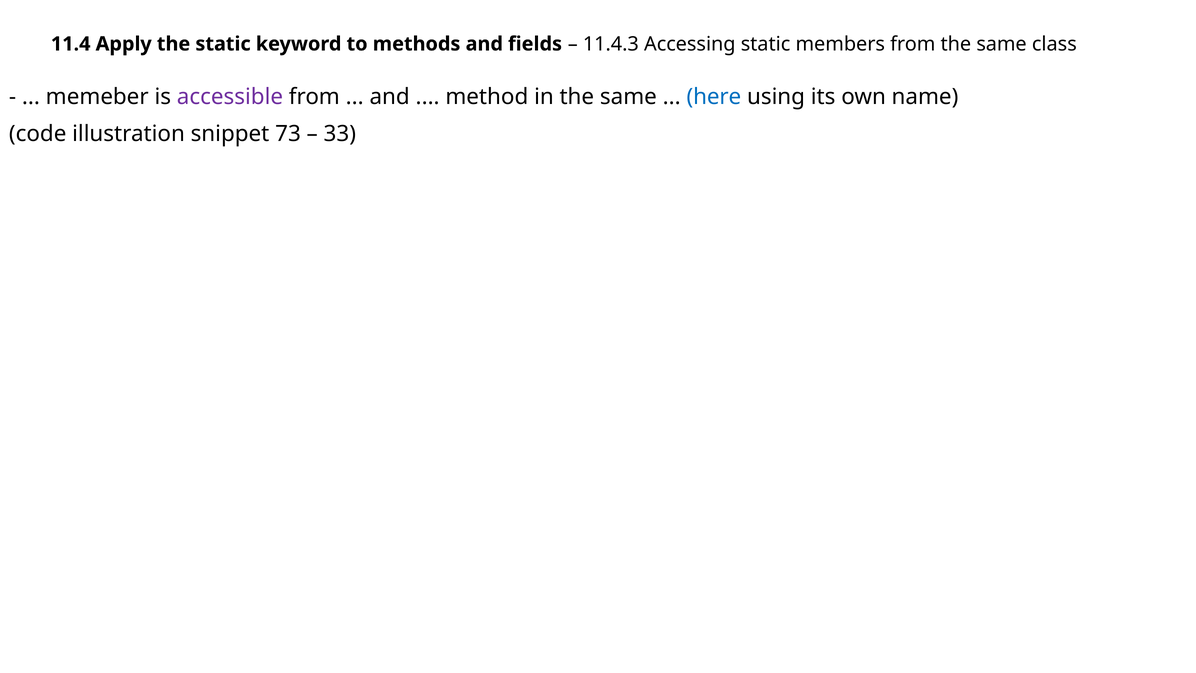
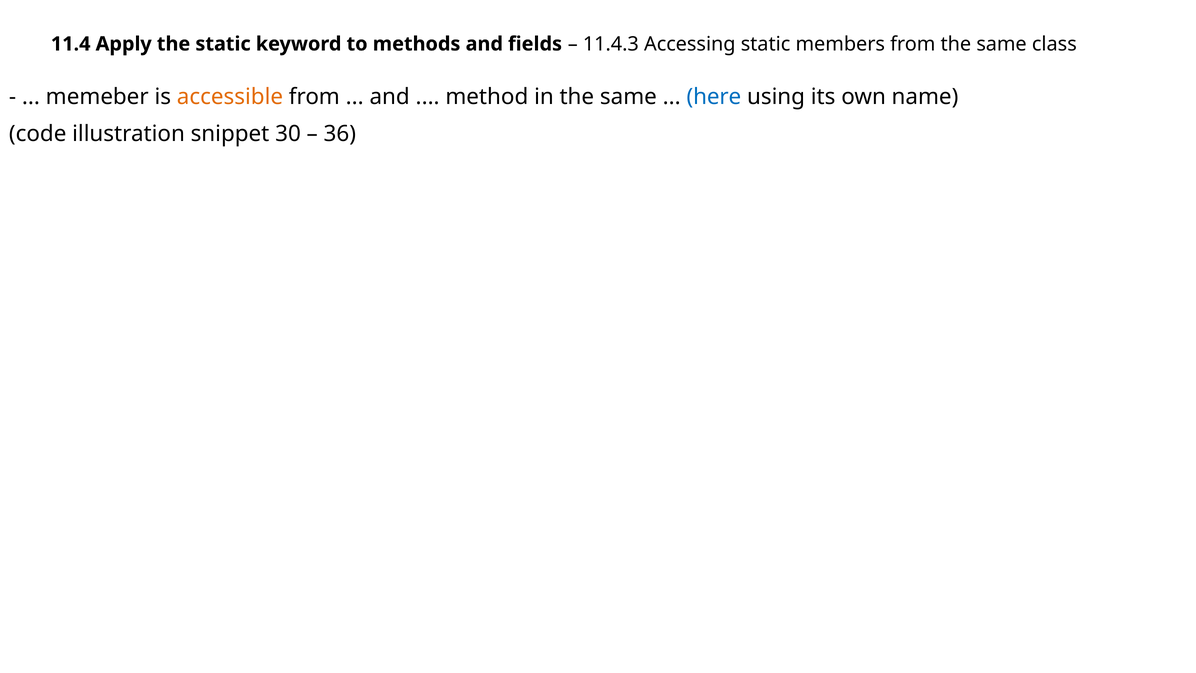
accessible colour: purple -> orange (230, 97)
73: 73 -> 30 (288, 134)
33: 33 -> 36 (340, 134)
